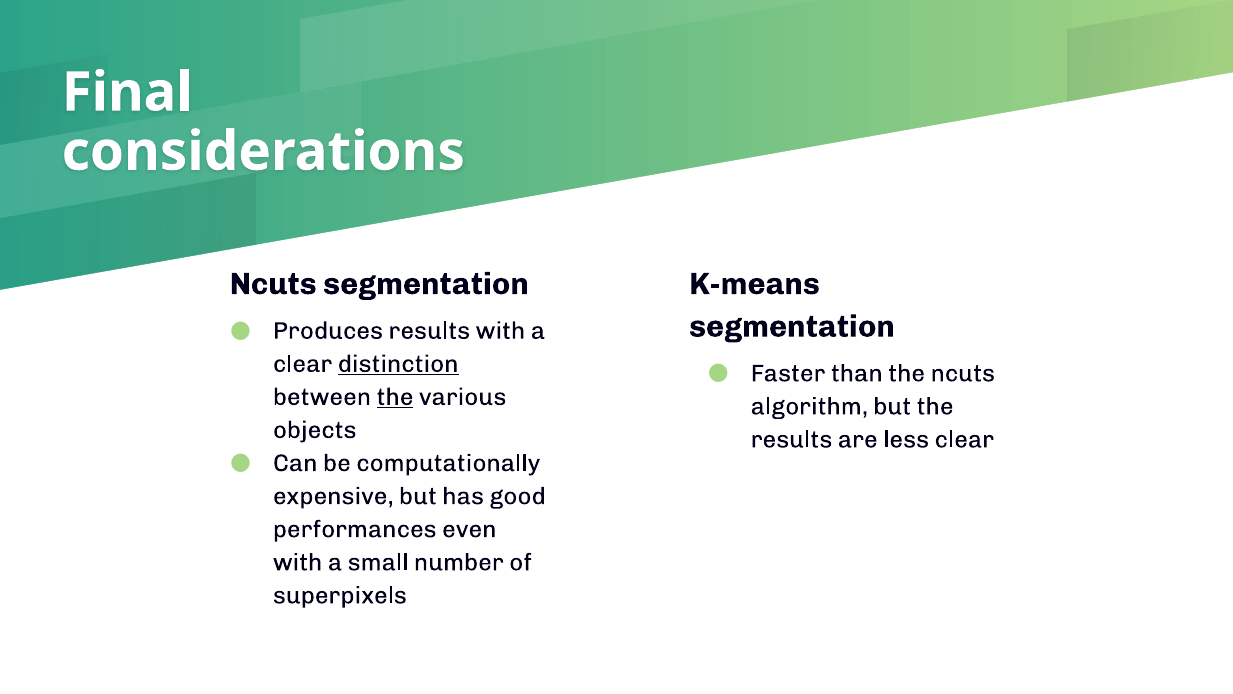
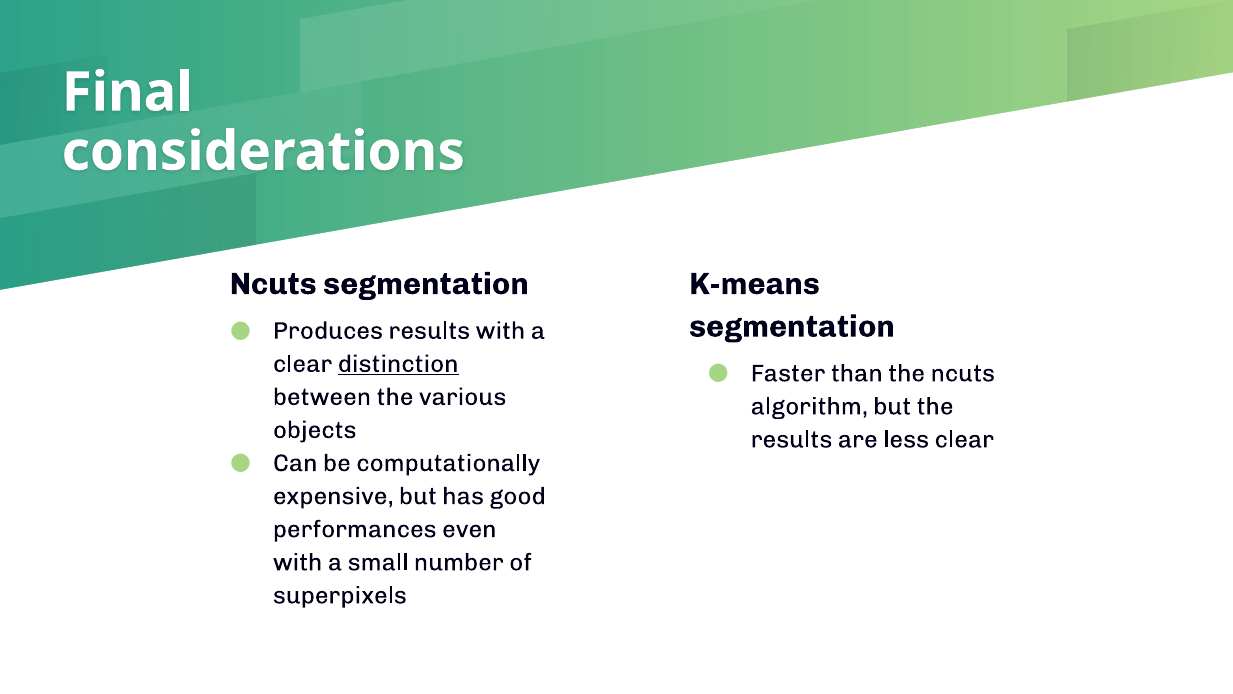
the underline: present -> none (395, 397)
